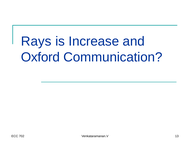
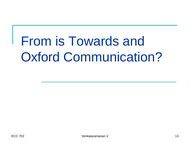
Rays: Rays -> From (36, 41)
Increase: Increase -> Towards (94, 41)
